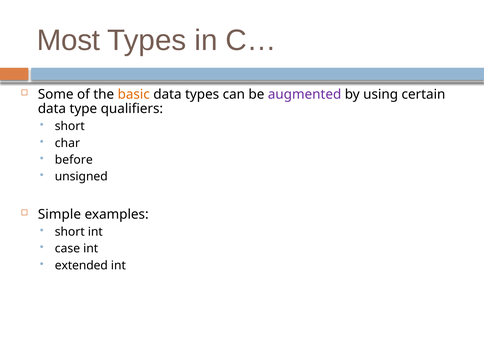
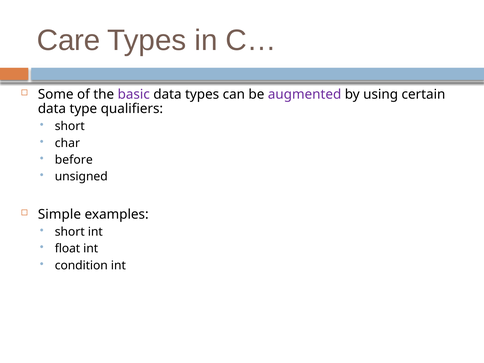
Most: Most -> Care (69, 40)
basic colour: orange -> purple (134, 94)
case: case -> float (67, 249)
extended: extended -> condition (81, 265)
